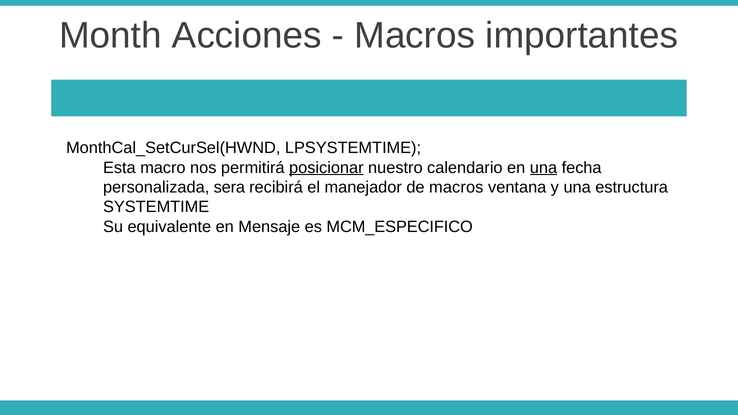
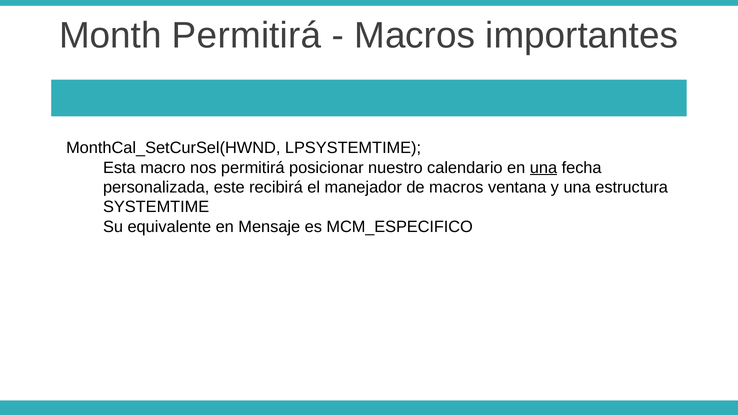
Month Acciones: Acciones -> Permitirá (247, 36)
posicionar underline: present -> none (326, 168)
sera: sera -> este (229, 187)
